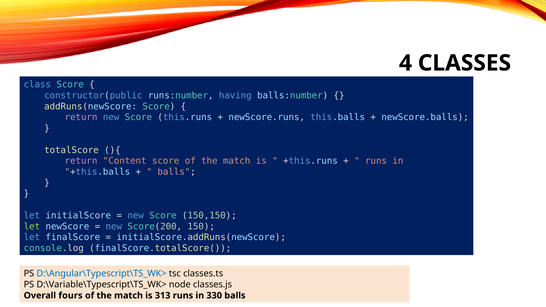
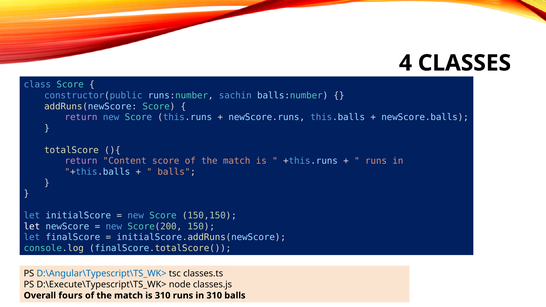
having: having -> sachin (235, 95)
let colour: light green -> white (32, 226)
D:\Variable\Typescript\TS_WK>: D:\Variable\Typescript\TS_WK> -> D:\Execute\Typescript\TS_WK> (102, 285)
is 313: 313 -> 310 (163, 296)
in 330: 330 -> 310 (214, 296)
